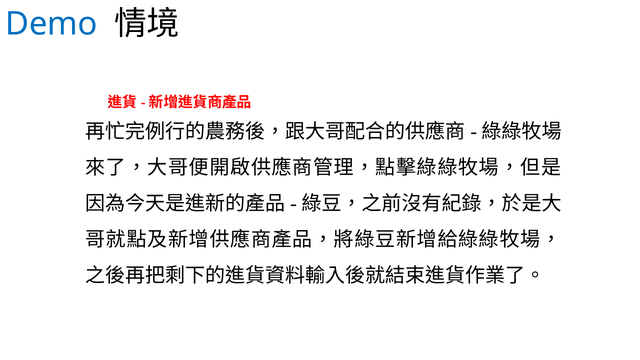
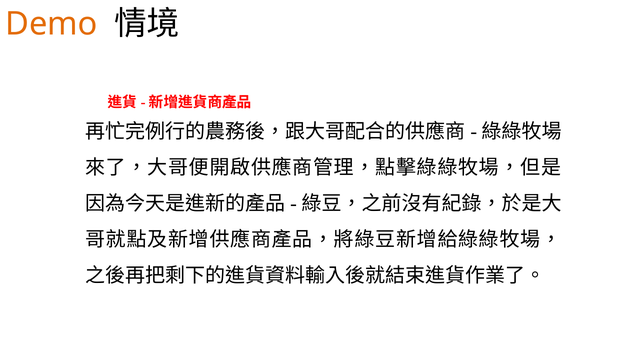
Demo colour: blue -> orange (51, 24)
